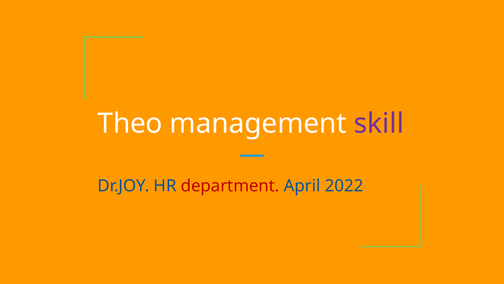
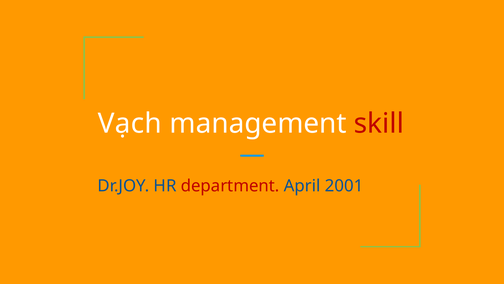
Theo: Theo -> Vạch (130, 123)
skill colour: purple -> red (379, 123)
2022: 2022 -> 2001 (344, 186)
